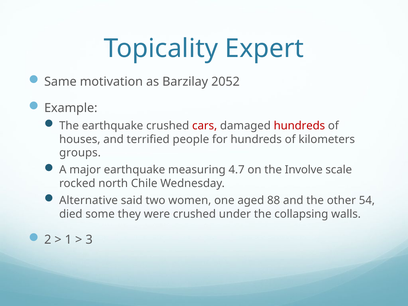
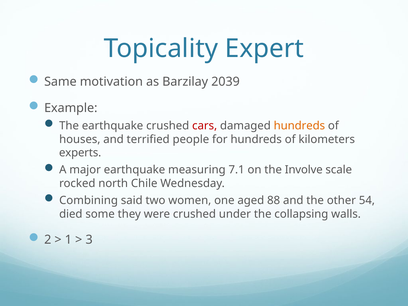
2052: 2052 -> 2039 (226, 82)
hundreds colour: red -> orange (299, 126)
groups: groups -> experts (80, 153)
4.7: 4.7 -> 7.1 (237, 170)
Alternative: Alternative -> Combining (89, 201)
